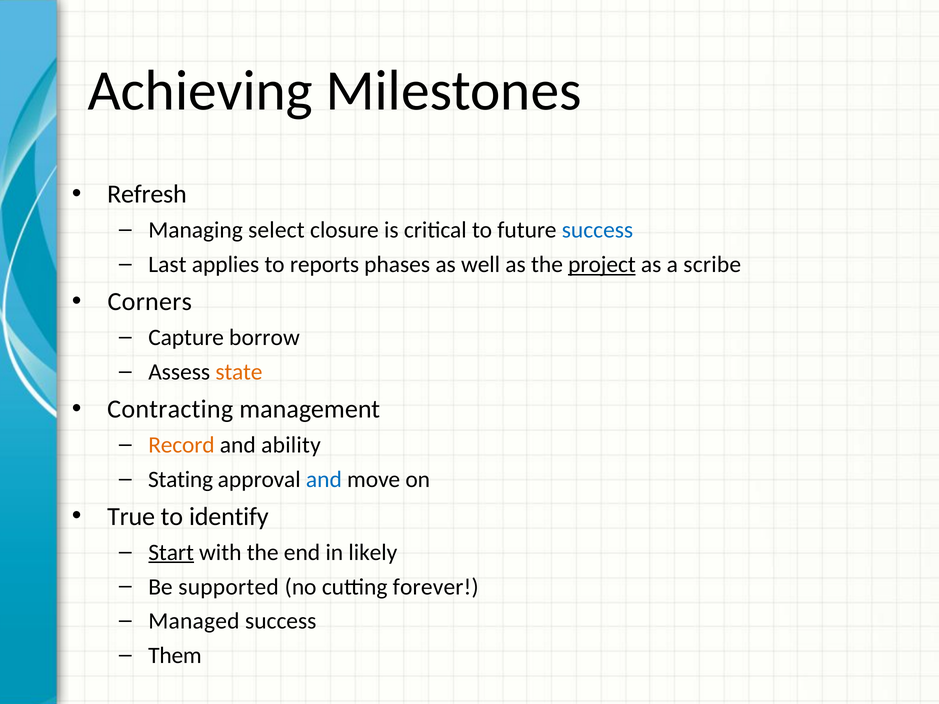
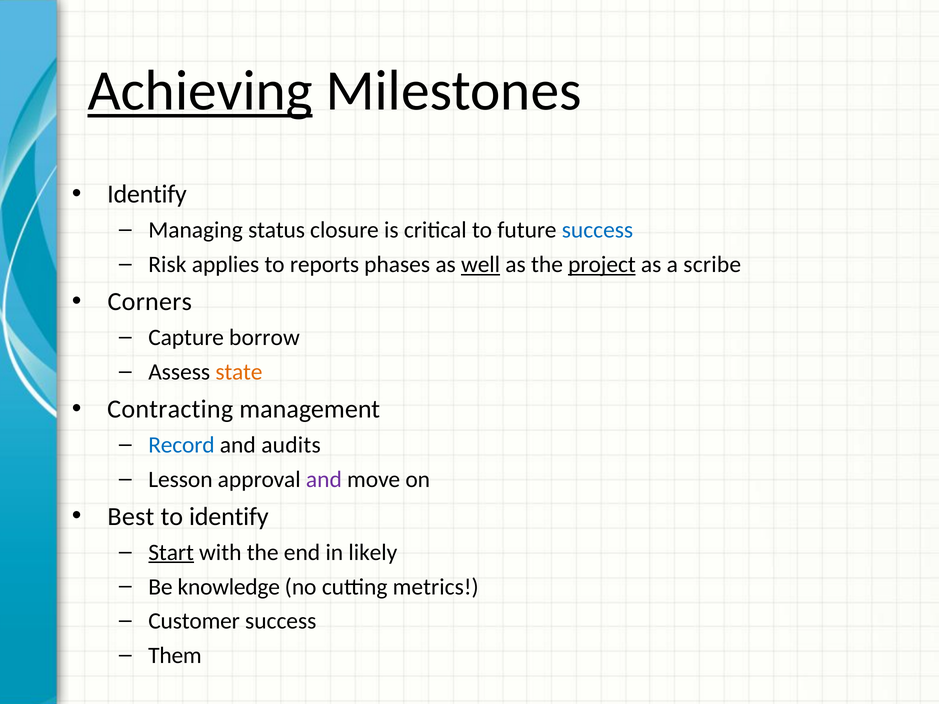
Achieving underline: none -> present (200, 91)
Refresh: Refresh -> Identify (147, 194)
select: select -> status (277, 230)
Last: Last -> Risk (167, 265)
well underline: none -> present (481, 265)
Record colour: orange -> blue (181, 445)
ability: ability -> audits (291, 445)
Stating: Stating -> Lesson (180, 479)
and colour: blue -> purple (324, 479)
True: True -> Best (131, 517)
supported: supported -> knowledge (229, 587)
forever: forever -> metrics (436, 587)
Managed: Managed -> Customer (194, 621)
